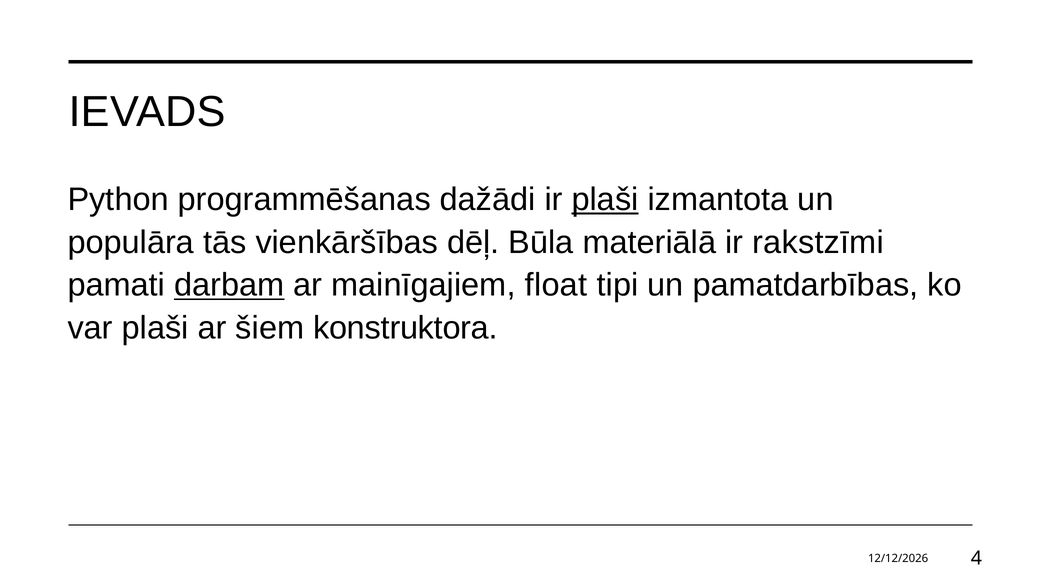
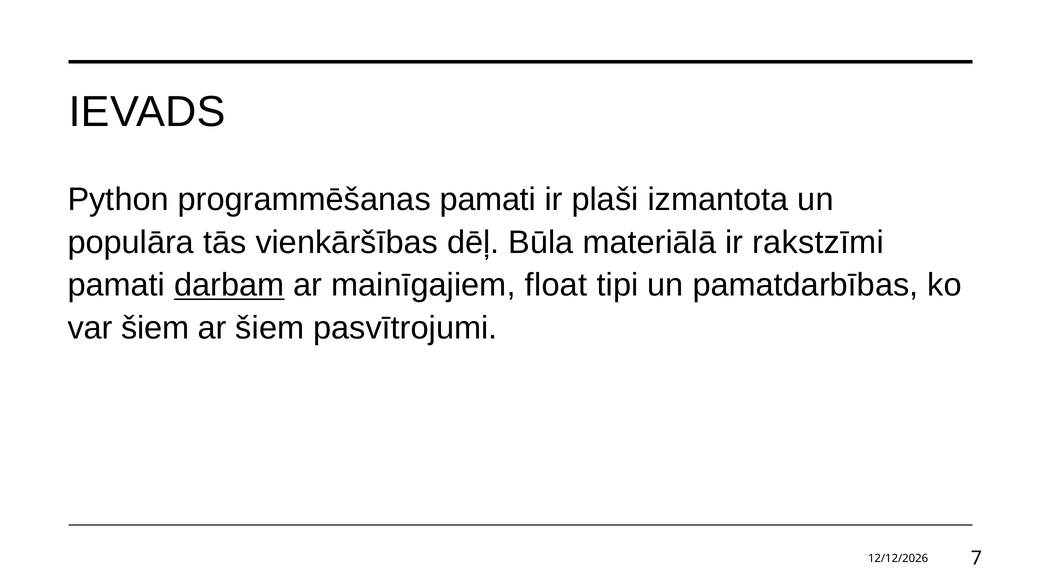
programmēšanas dažādi: dažādi -> pamati (488, 199)
plaši underline: present -> none (605, 199)
var plaši: plaši -> šiem (155, 328)
konstruktora: konstruktora -> pasvītrojumi (405, 328)
4: 4 -> 7 (976, 558)
